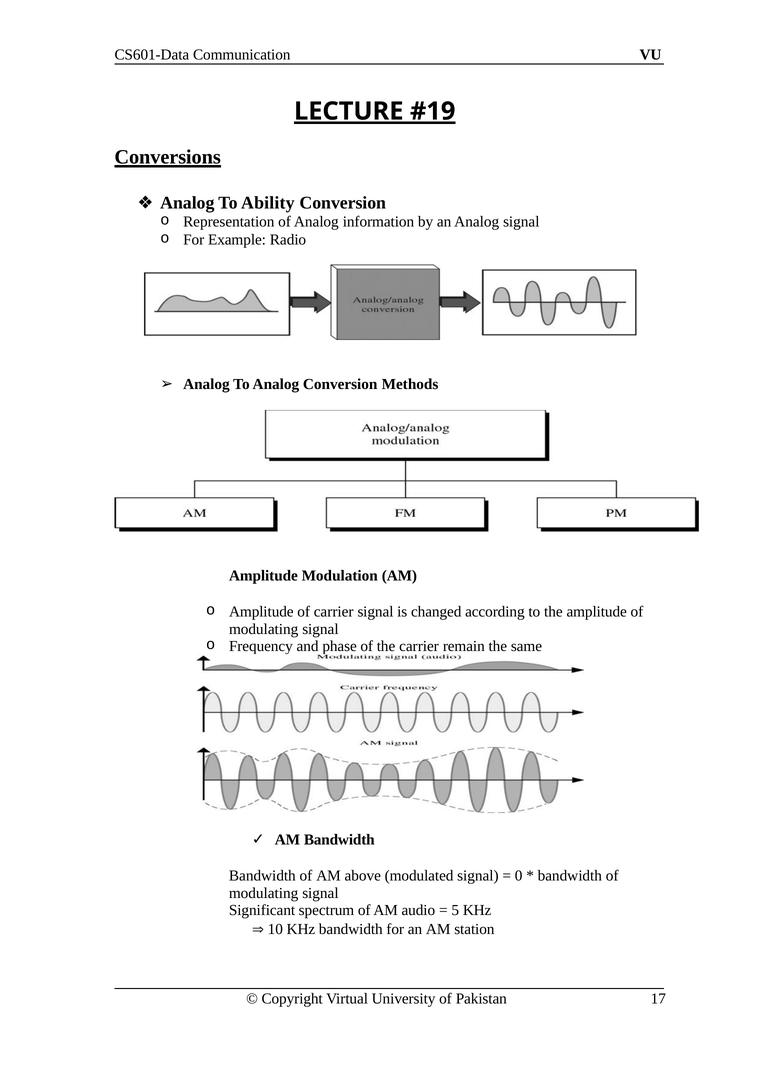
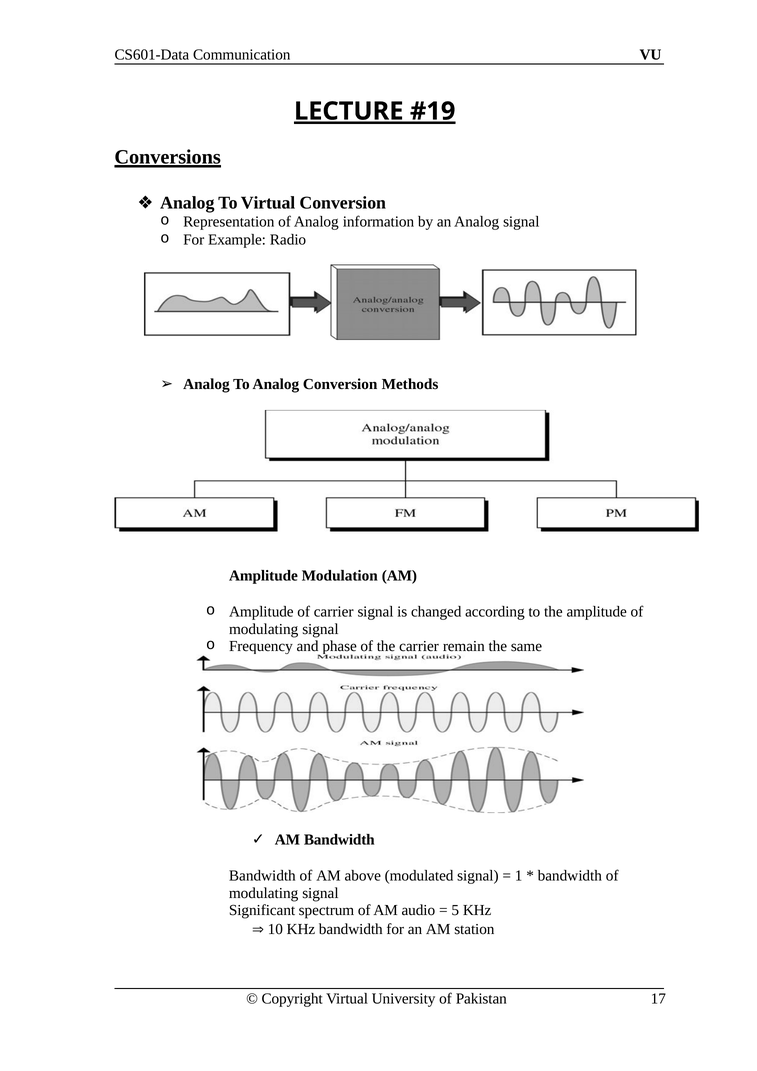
To Ability: Ability -> Virtual (268, 203)
0: 0 -> 1 (519, 876)
